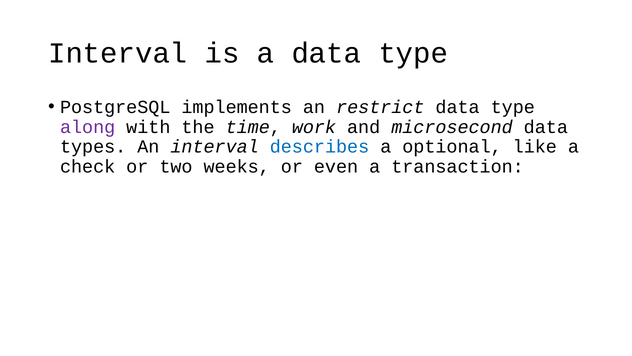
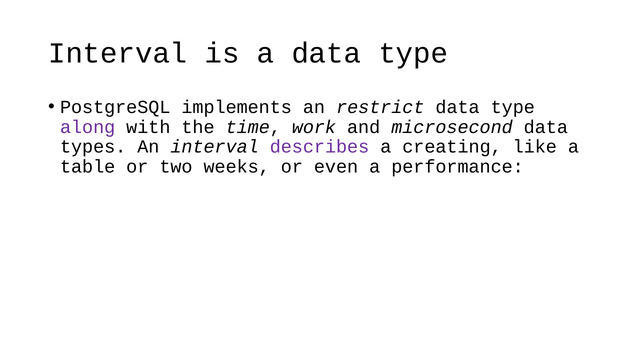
describes colour: blue -> purple (319, 147)
optional: optional -> creating (452, 147)
check: check -> table (88, 167)
transaction: transaction -> performance (458, 167)
